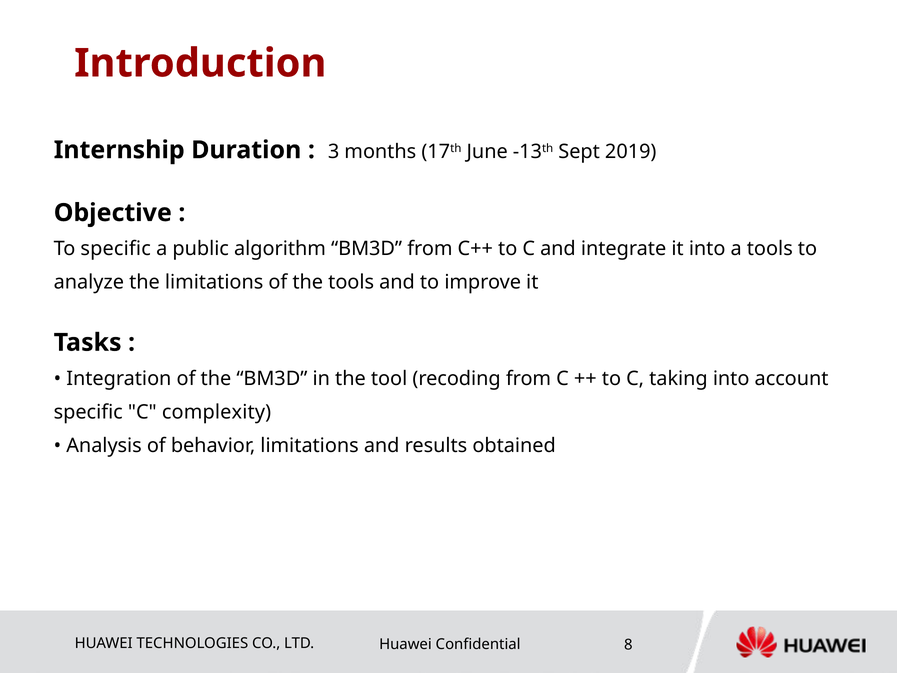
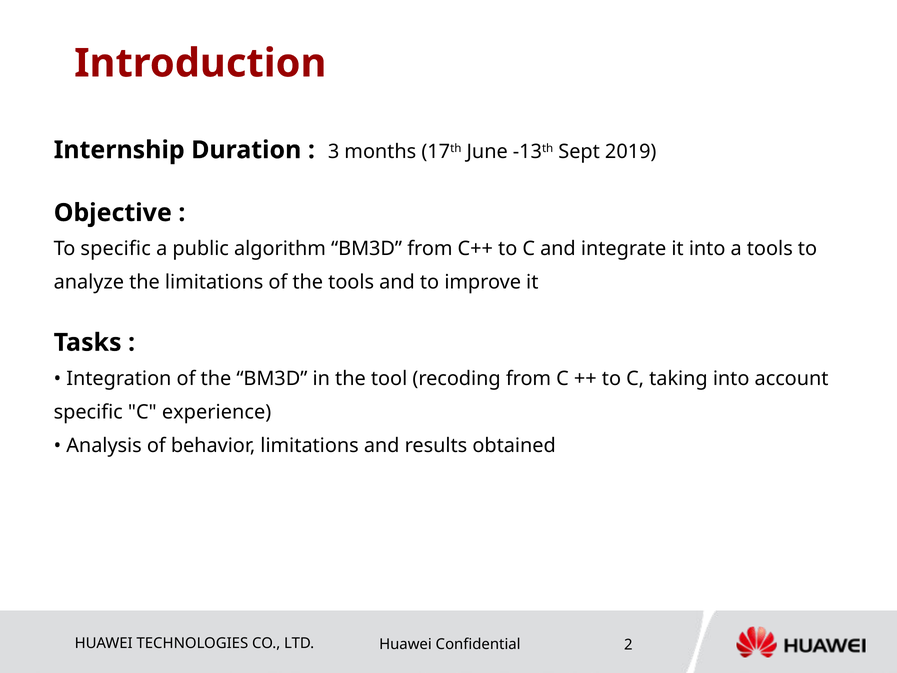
complexity: complexity -> experience (217, 412)
8: 8 -> 2 (628, 645)
